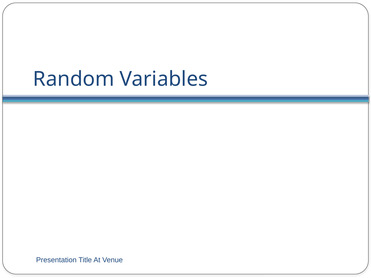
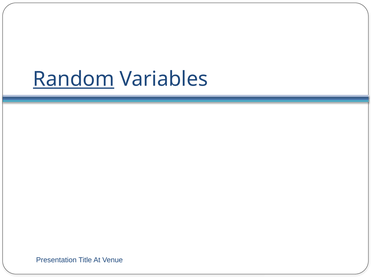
Random underline: none -> present (74, 79)
